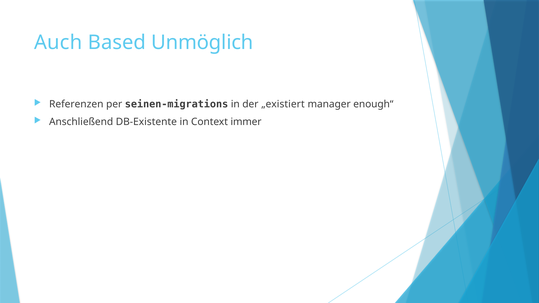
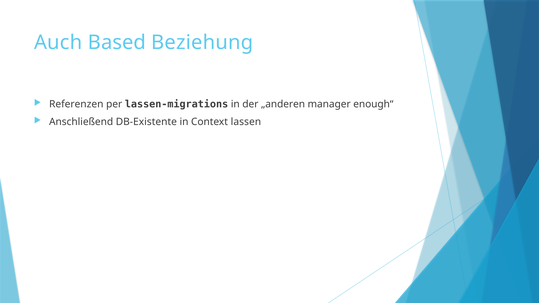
Unmöglich: Unmöglich -> Beziehung (202, 43)
seinen-migrations: seinen-migrations -> lassen-migrations (177, 104)
„existiert: „existiert -> „anderen (283, 104)
immer: immer -> lassen (246, 122)
